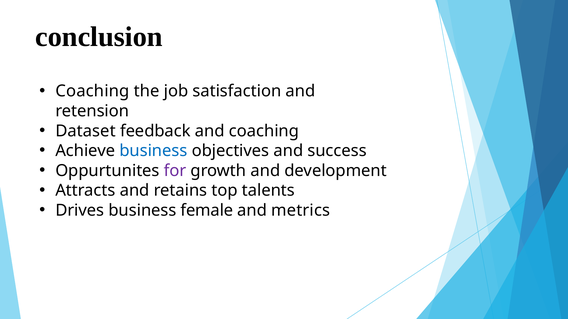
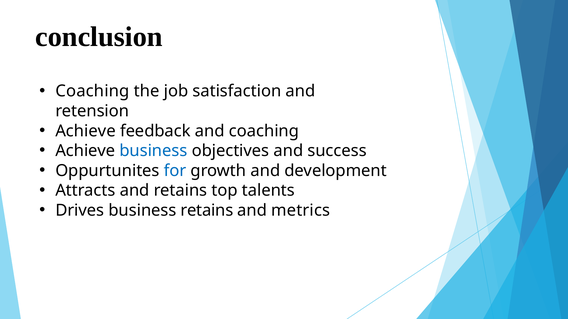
Dataset: Dataset -> Achieve (86, 131)
for colour: purple -> blue (175, 171)
business female: female -> retains (207, 211)
